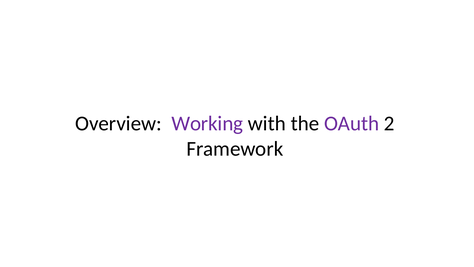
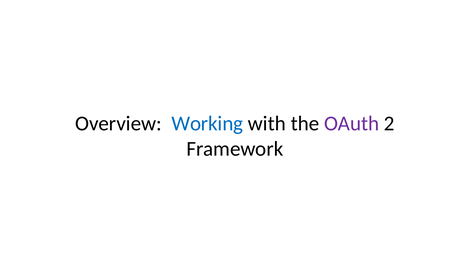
Working colour: purple -> blue (207, 123)
